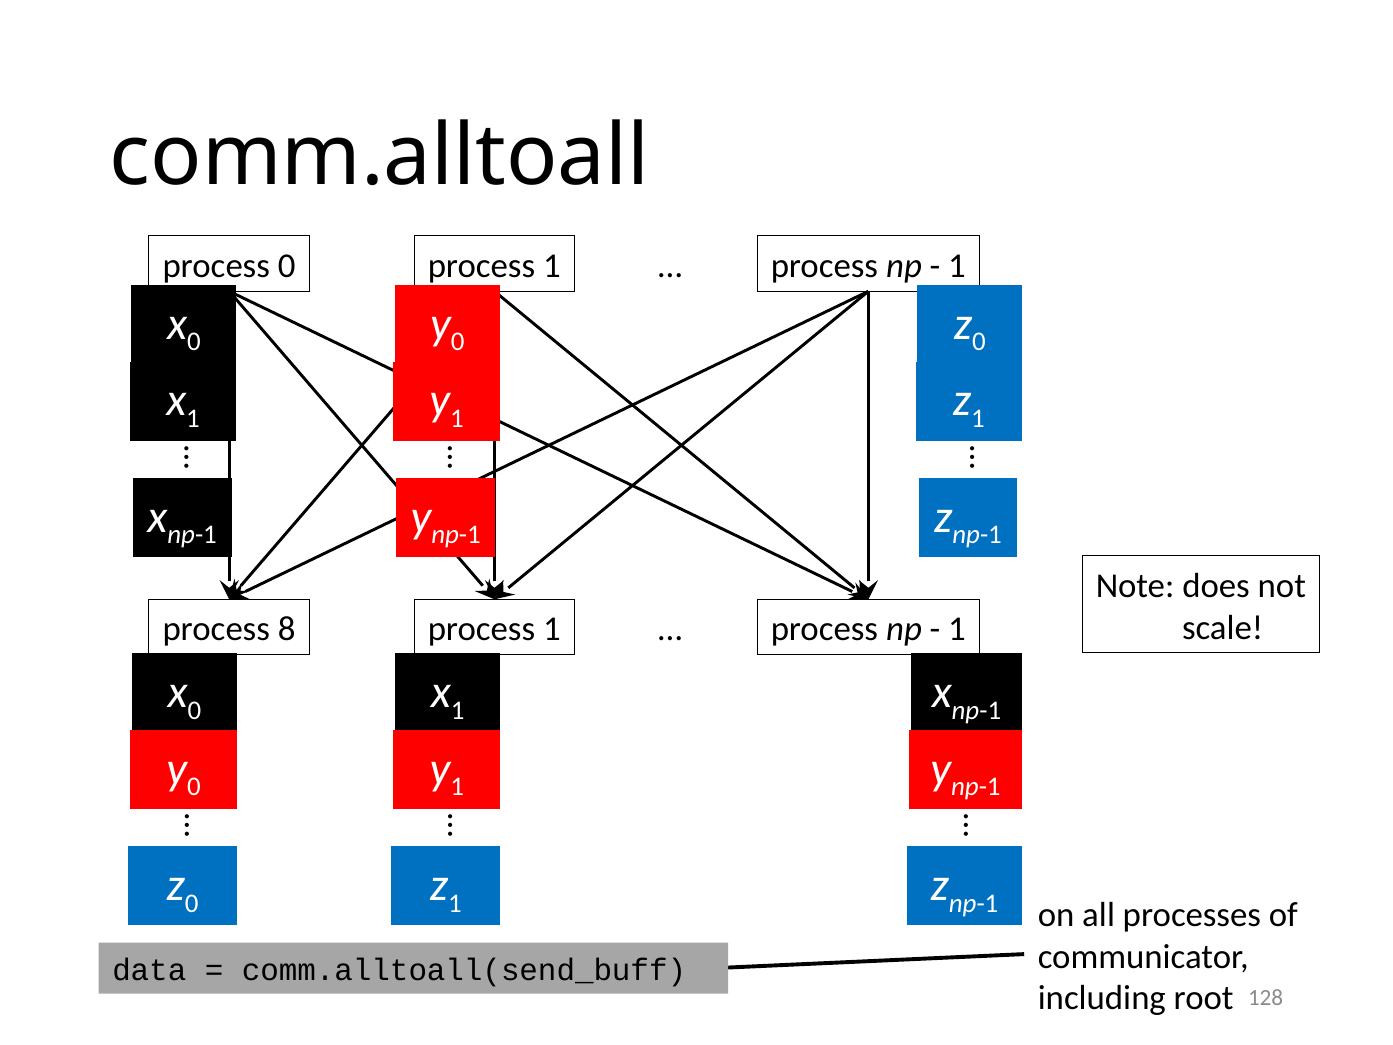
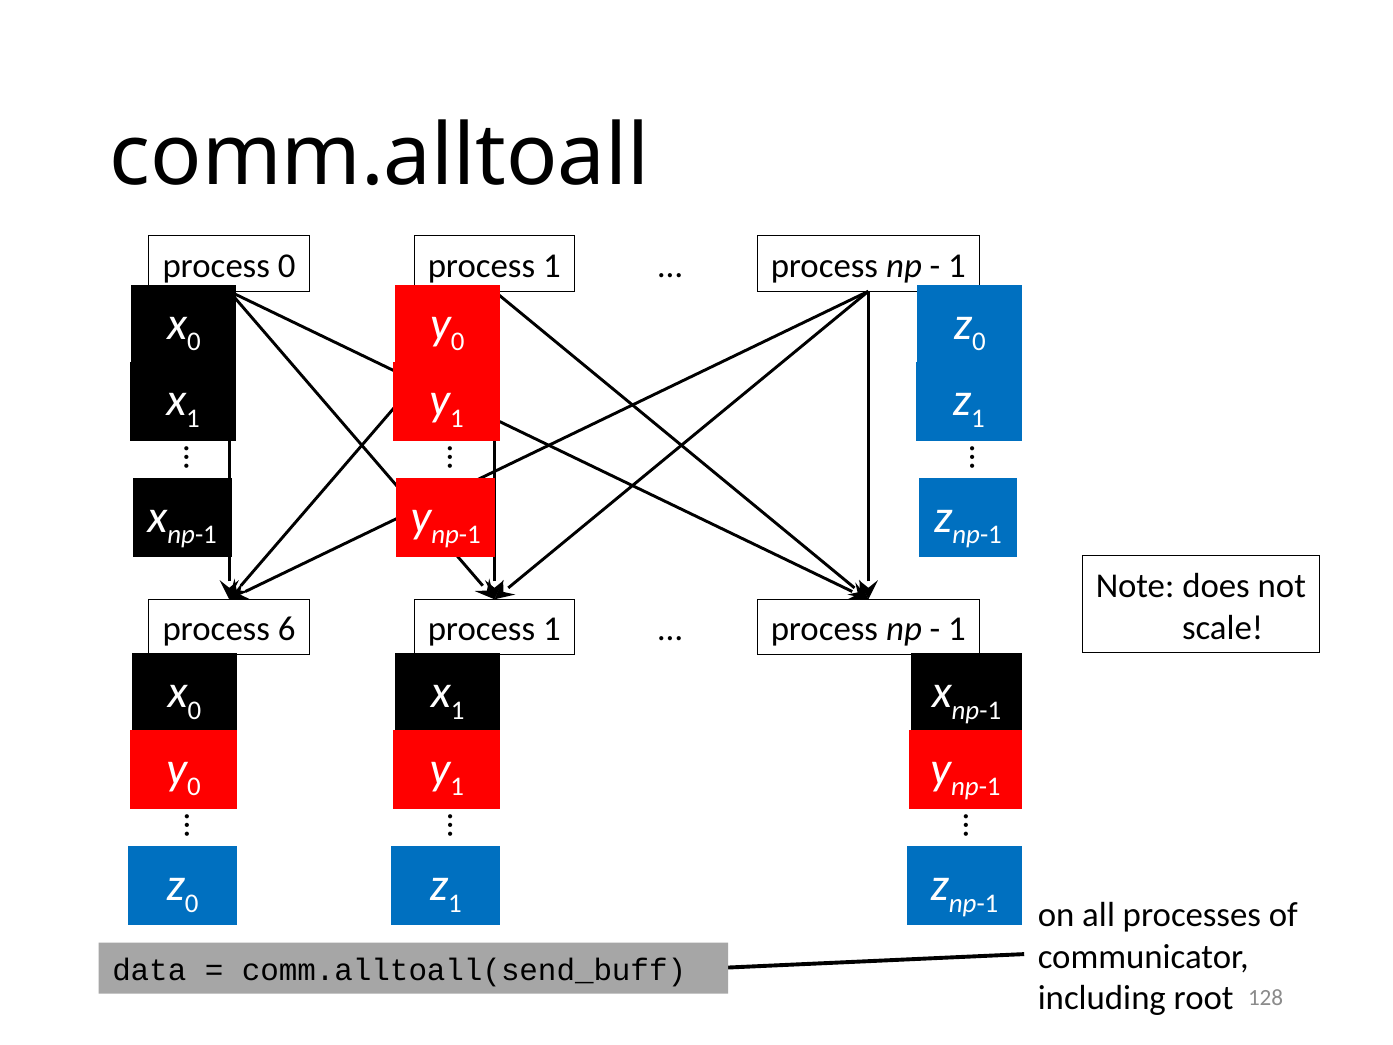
8: 8 -> 6 (287, 629)
